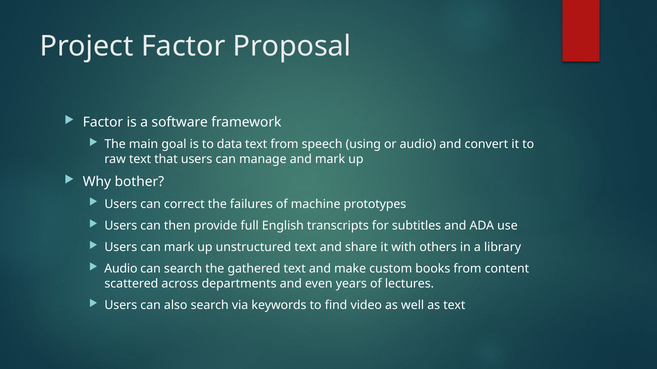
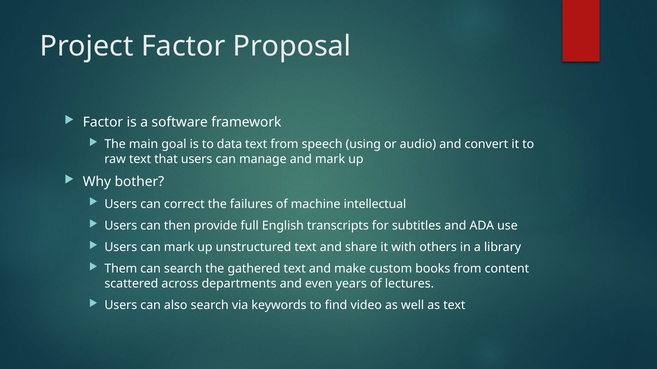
prototypes: prototypes -> intellectual (375, 204)
Audio: Audio -> Them (121, 269)
